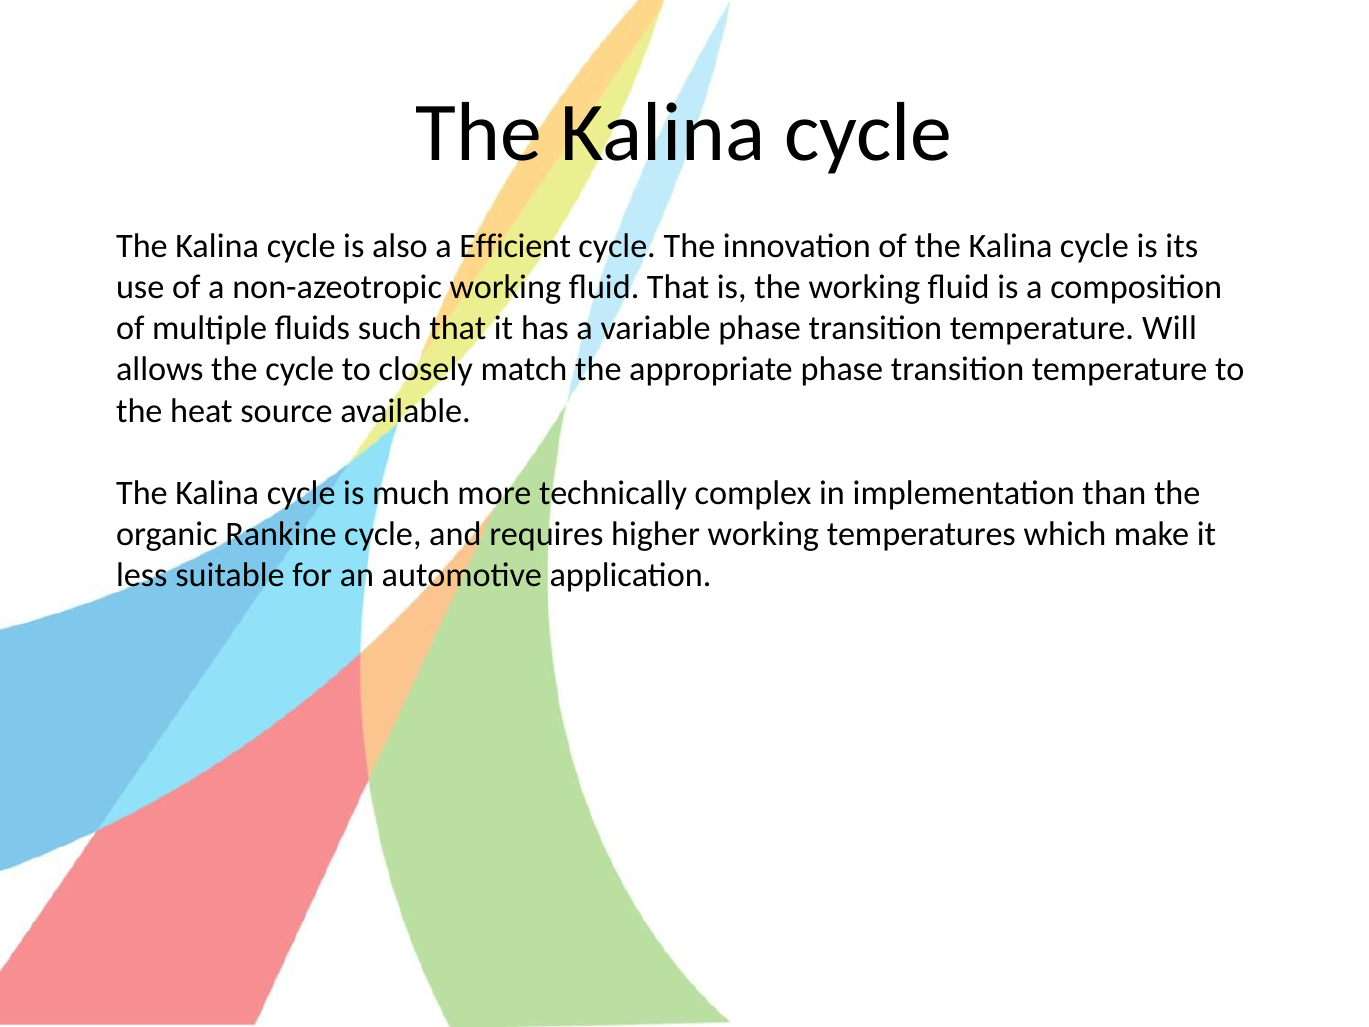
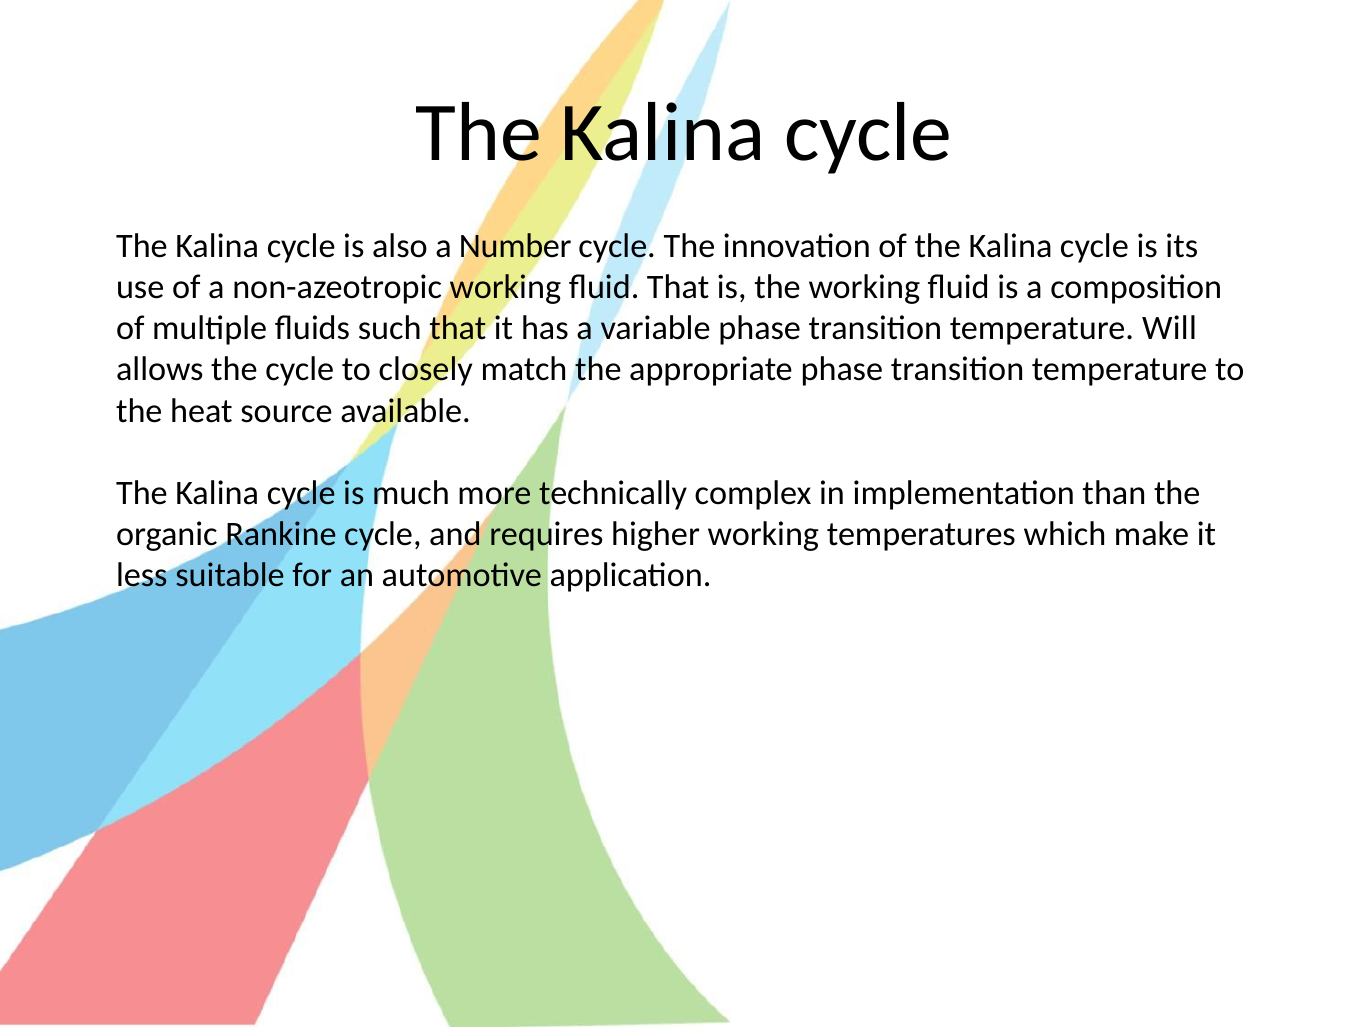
Efficient: Efficient -> Number (515, 246)
